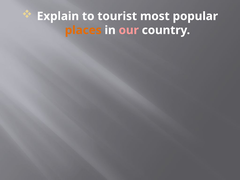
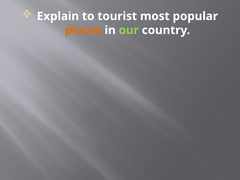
our colour: pink -> light green (129, 30)
